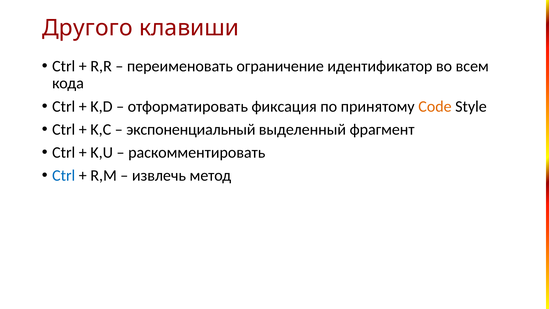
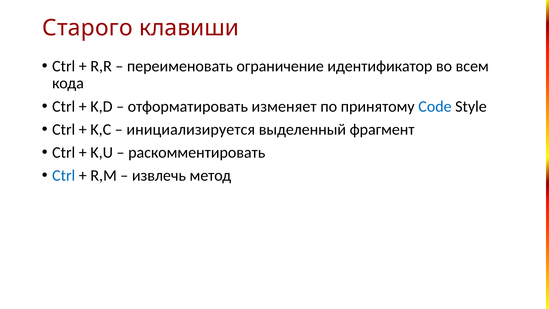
Другого: Другого -> Старого (87, 28)
фиксация: фиксация -> изменяет (284, 106)
Code colour: orange -> blue (435, 106)
экспоненциальный: экспоненциальный -> инициализируется (191, 129)
